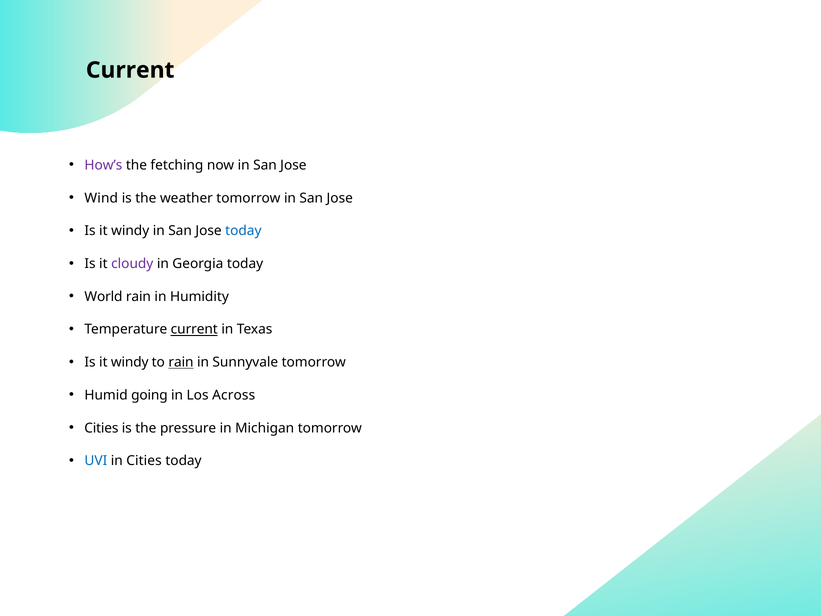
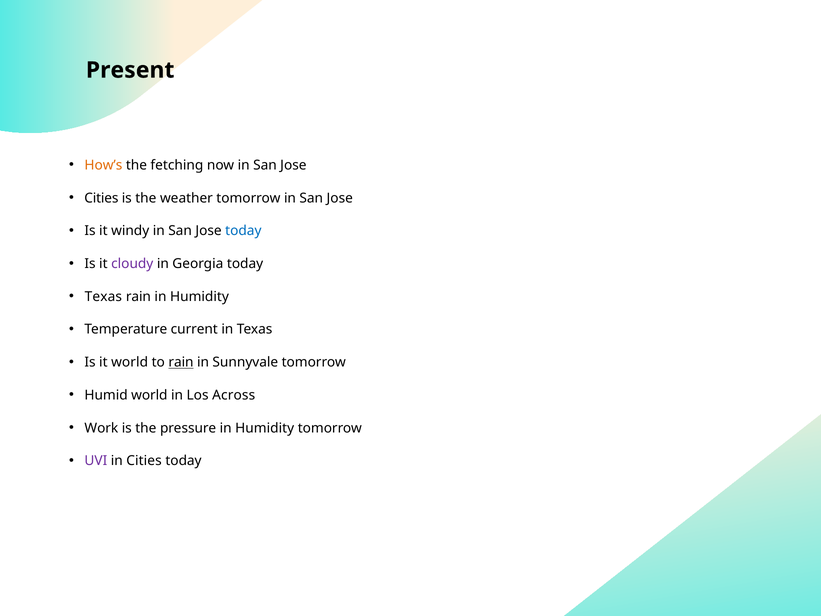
Current: Current -> Present (130, 70)
How’s colour: purple -> orange (103, 165)
Wind: Wind -> Cities (101, 198)
World: World -> Texas (103, 297)
current underline: present -> none (194, 329)
windy: windy -> world (130, 362)
Humid going: going -> world (149, 395)
Cities: Cities -> Work (101, 428)
pressure in Michigan: Michigan -> Humidity (265, 428)
UVI colour: blue -> purple (96, 461)
